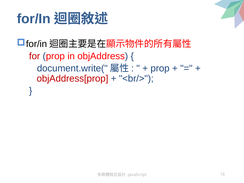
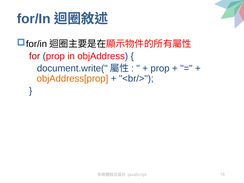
objAddress[prop colour: red -> orange (72, 79)
